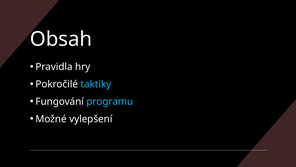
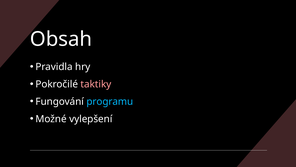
taktiky colour: light blue -> pink (96, 84)
